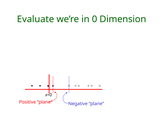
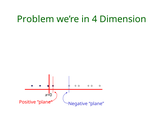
Evaluate: Evaluate -> Problem (36, 19)
0: 0 -> 4 (95, 19)
